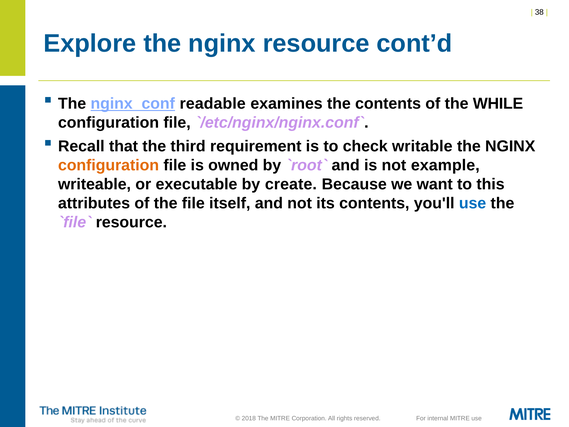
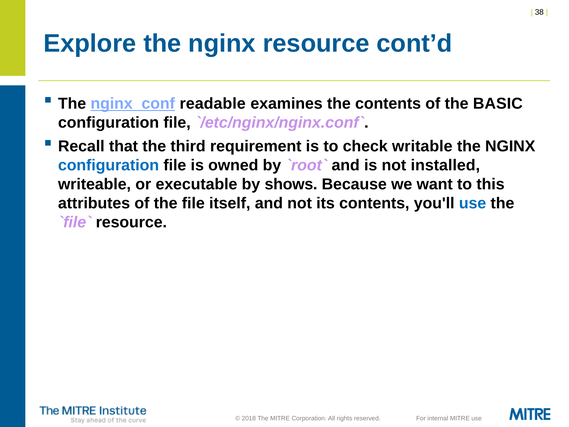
WHILE: WHILE -> BASIC (498, 104)
configuration colour: orange -> blue (109, 165)
example: example -> installed (445, 165)
create: create -> shows (291, 184)
